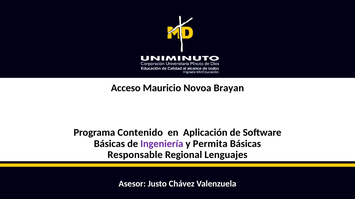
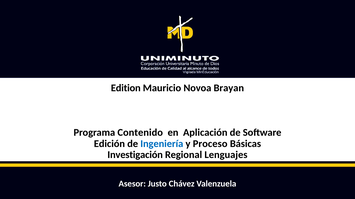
Acceso: Acceso -> Edition (126, 88)
Básicas: Básicas -> Edición (109, 144)
Ingeniería colour: purple -> blue (162, 144)
Permita: Permita -> Proceso (210, 144)
Responsable: Responsable -> Investigación (135, 155)
